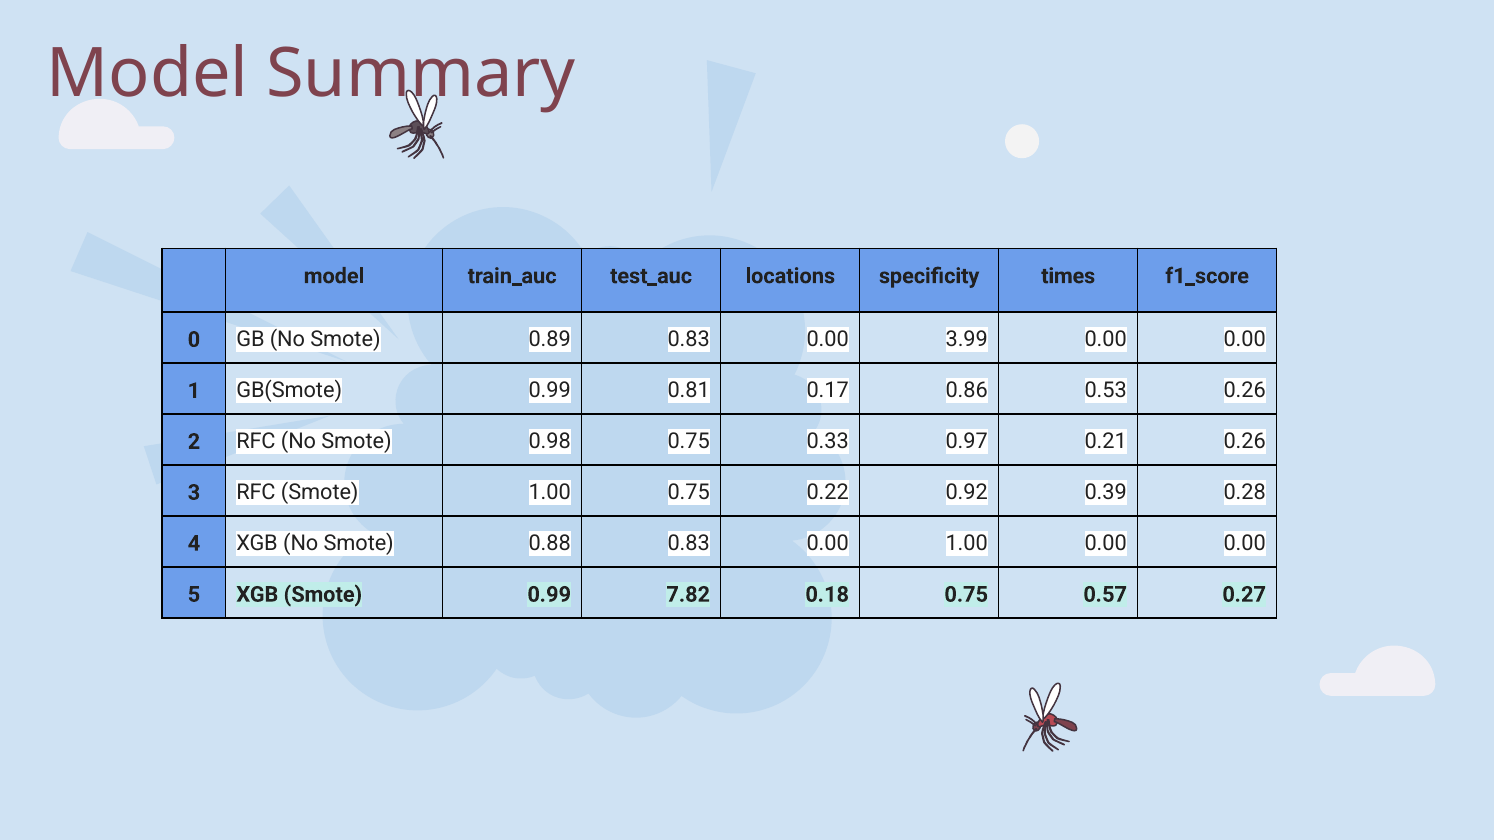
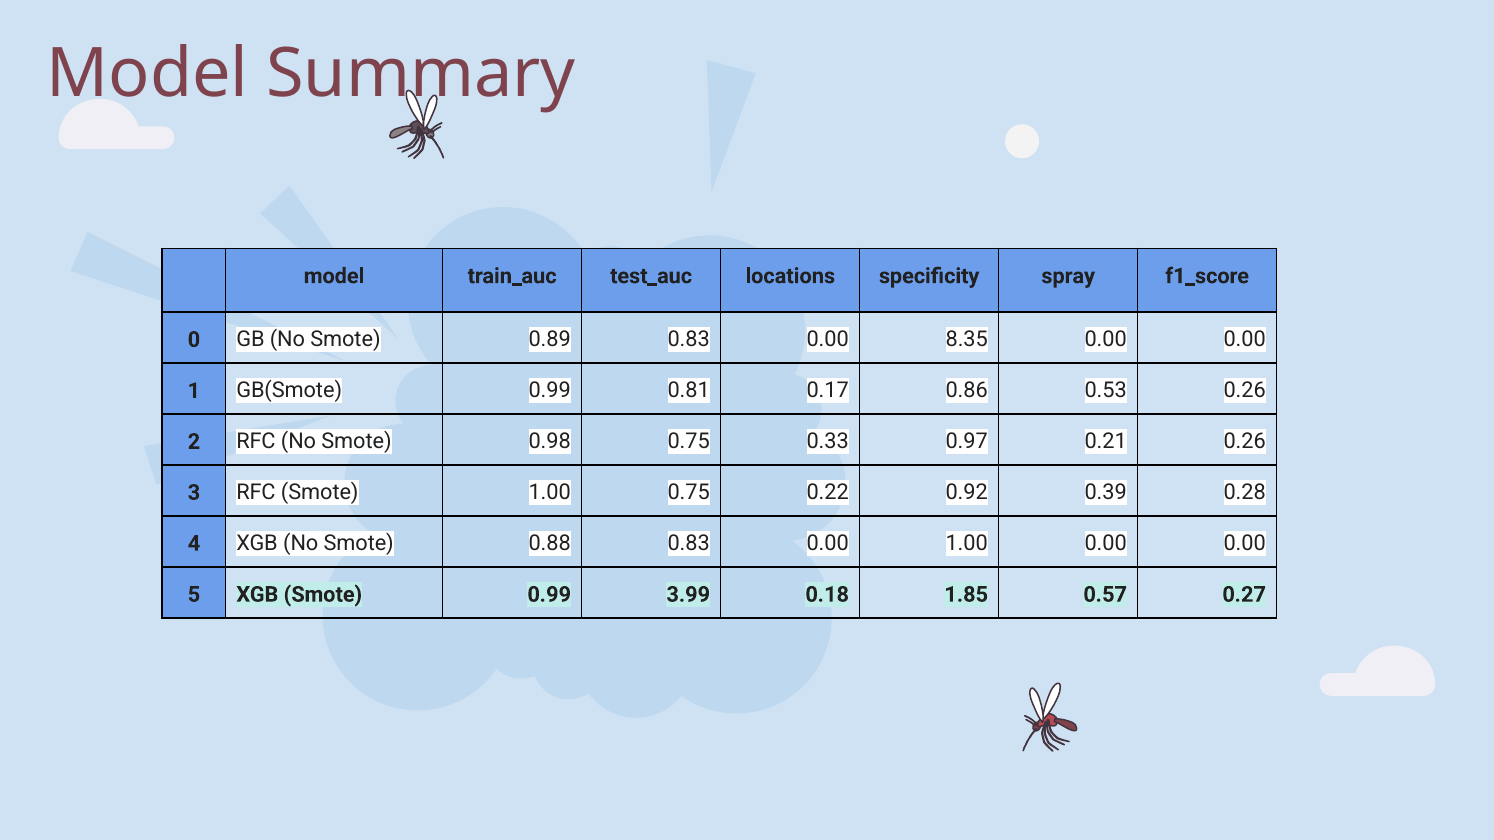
times: times -> spray (1068, 276)
3.99: 3.99 -> 8.35 (967, 340)
7.82: 7.82 -> 3.99 (688, 595)
0.18 0.75: 0.75 -> 1.85 (966, 595)
